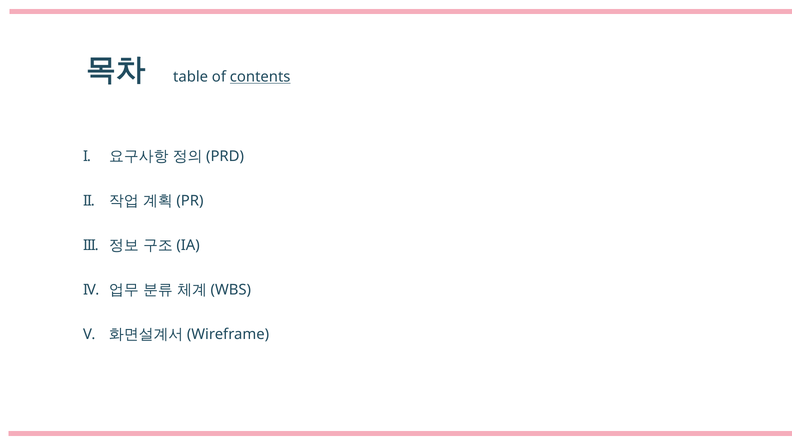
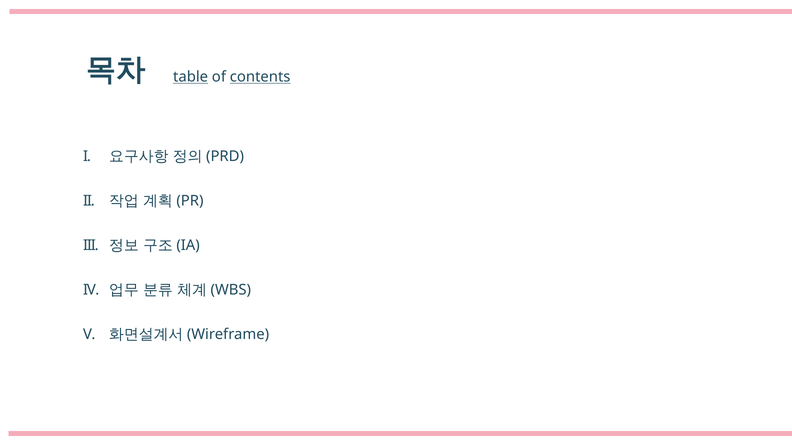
table underline: none -> present (191, 77)
